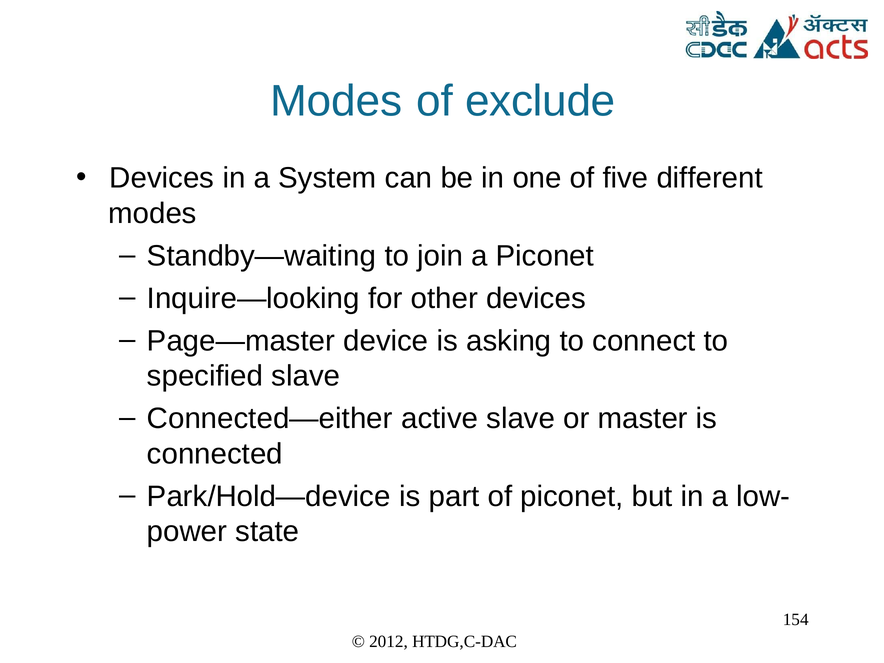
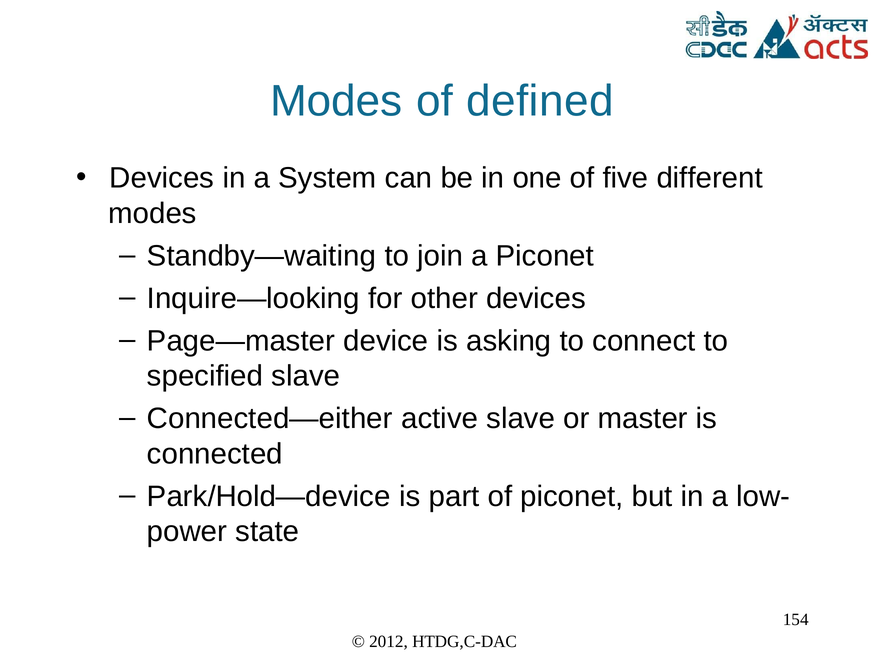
exclude: exclude -> defined (540, 101)
